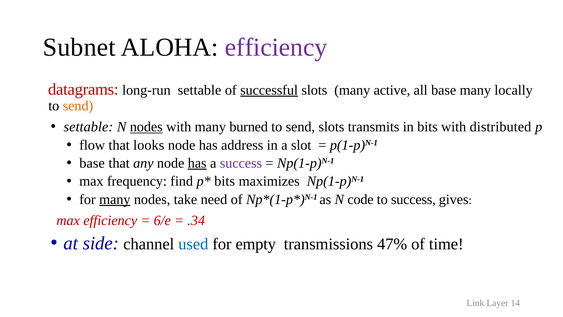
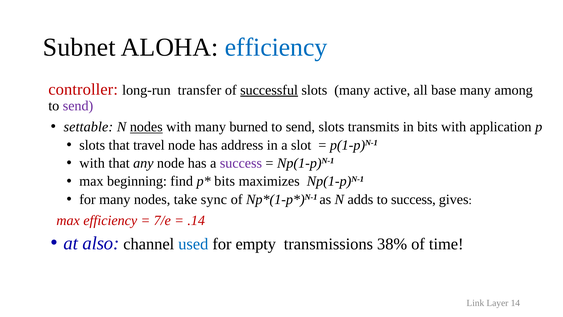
efficiency colour: purple -> blue (276, 47)
datagrams: datagrams -> controller (83, 89)
long-run settable: settable -> transfer (199, 90)
locally: locally -> among (514, 90)
send colour: orange -> purple (78, 106)
distributed: distributed -> application (501, 127)
flow: flow -> slots (92, 145)
looks: looks -> travel (149, 145)
base: base -> with (92, 163)
has underline: present -> none (197, 163)
frequency: frequency -> beginning (137, 181)
many underline: present -> none (115, 199)
need: need -> sync (214, 199)
code: code -> adds (360, 199)
6/e: 6/e -> 7/e (162, 220)
.34: .34 -> .14 (196, 220)
side: side -> also (101, 243)
47%: 47% -> 38% (392, 244)
